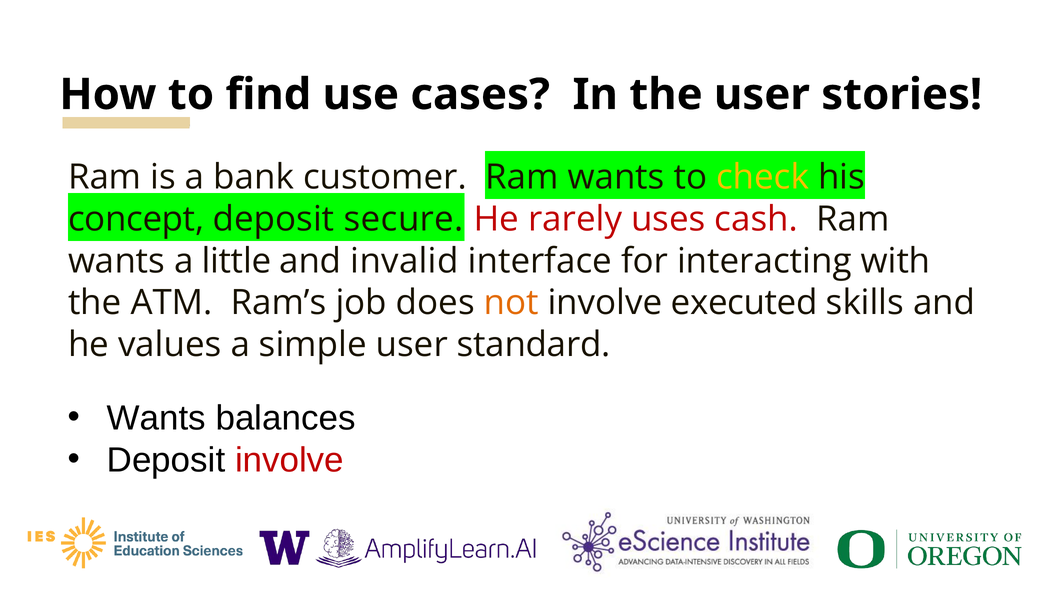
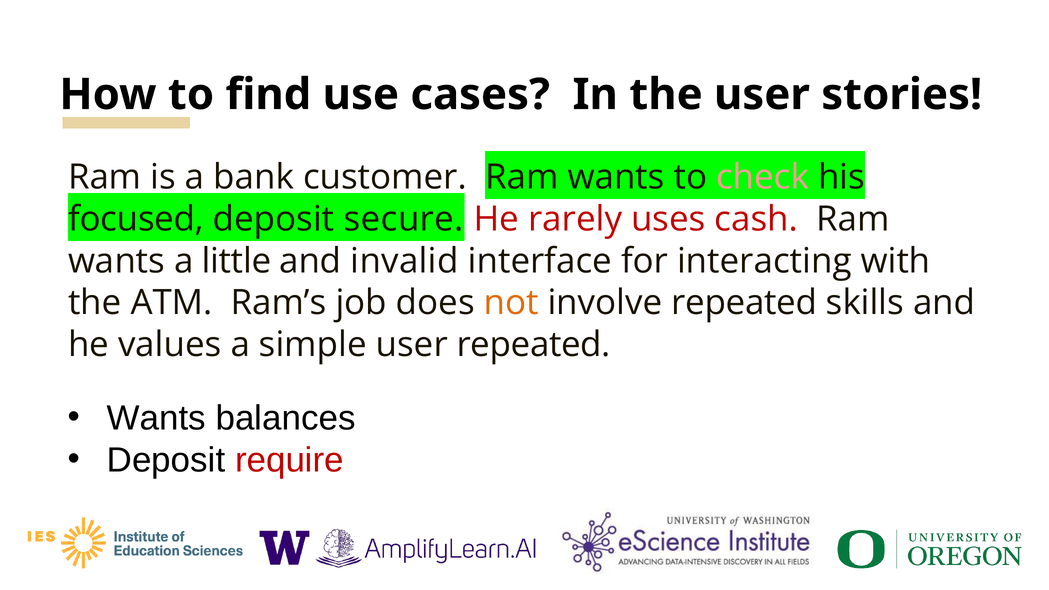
check colour: yellow -> pink (763, 177)
concept: concept -> focused (136, 219)
involve executed: executed -> repeated (744, 303)
user standard: standard -> repeated (534, 345)
Deposit involve: involve -> require (289, 460)
